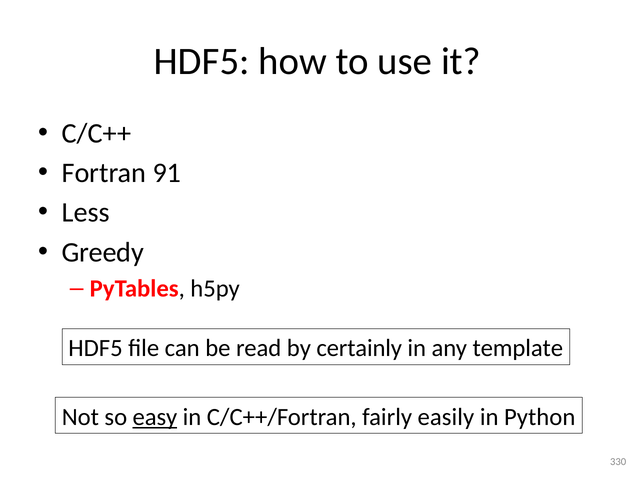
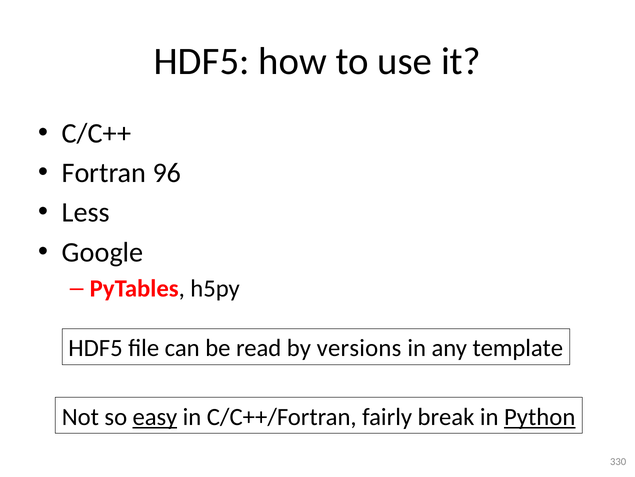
91: 91 -> 96 (167, 173)
Greedy: Greedy -> Google (103, 252)
certainly: certainly -> versions (359, 348)
easily: easily -> break (446, 416)
Python underline: none -> present (540, 416)
